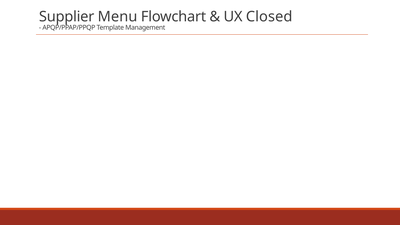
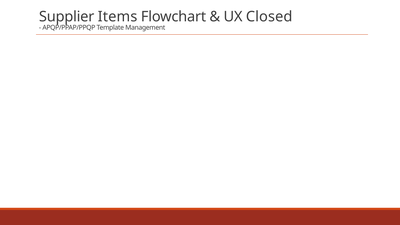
Menu: Menu -> Items (118, 17)
